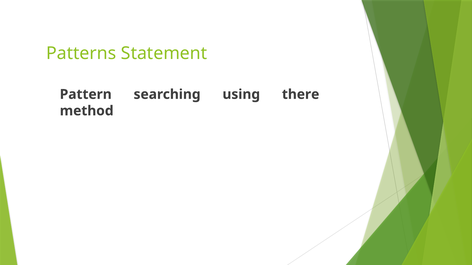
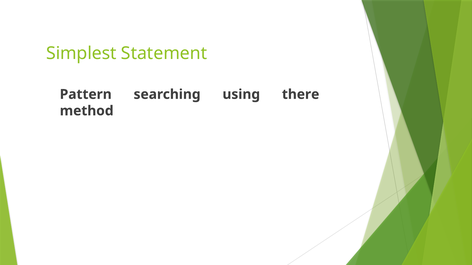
Patterns: Patterns -> Simplest (81, 54)
